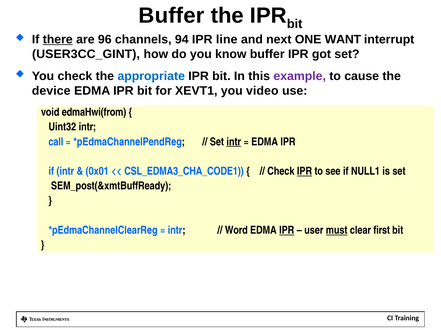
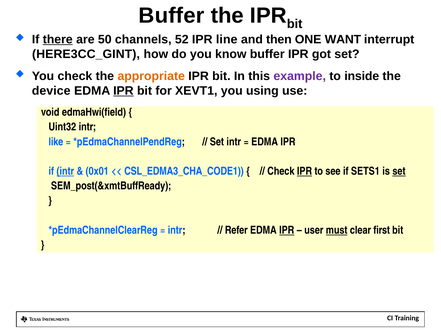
96: 96 -> 50 (105, 39)
94: 94 -> 52 (182, 39)
next: next -> then (279, 39)
USER3CC_GINT: USER3CC_GINT -> HERE3CC_GINT (86, 54)
appropriate colour: blue -> orange (151, 76)
cause: cause -> inside (362, 76)
IPR underline: none -> present (123, 91)
video: video -> using (262, 91)
edmaHwi(from: edmaHwi(from -> edmaHwi(field (94, 112)
call: call -> like (56, 142)
intr underline: present -> none (234, 142)
intr underline: none -> present (65, 172)
NULL1: NULL1 -> SETS1 (365, 172)
set underline: none -> present (399, 172)
Word: Word -> Refer (236, 231)
